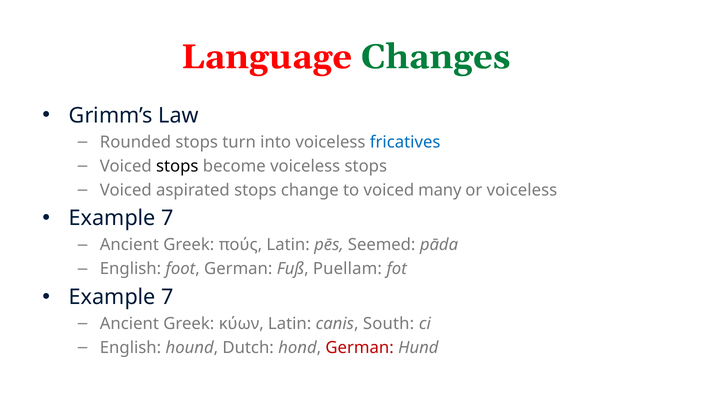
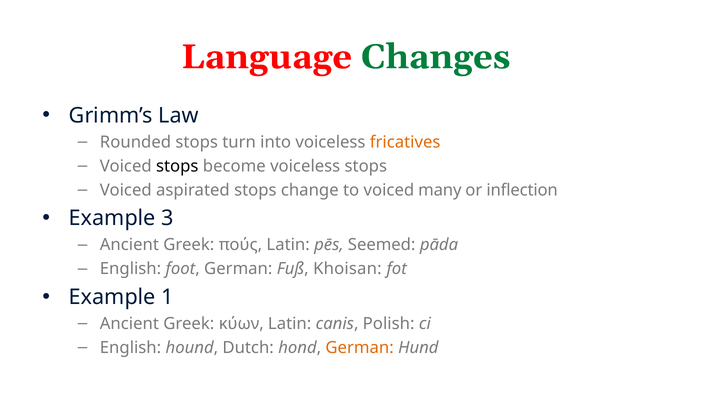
fricatives colour: blue -> orange (405, 142)
or voiceless: voiceless -> inflection (522, 190)
7: 7 -> 3 (167, 218)
Puellam: Puellam -> Khoisan (347, 269)
7: 7 -> 1 (167, 297)
South: South -> Polish (389, 323)
German colour: red -> orange (360, 347)
